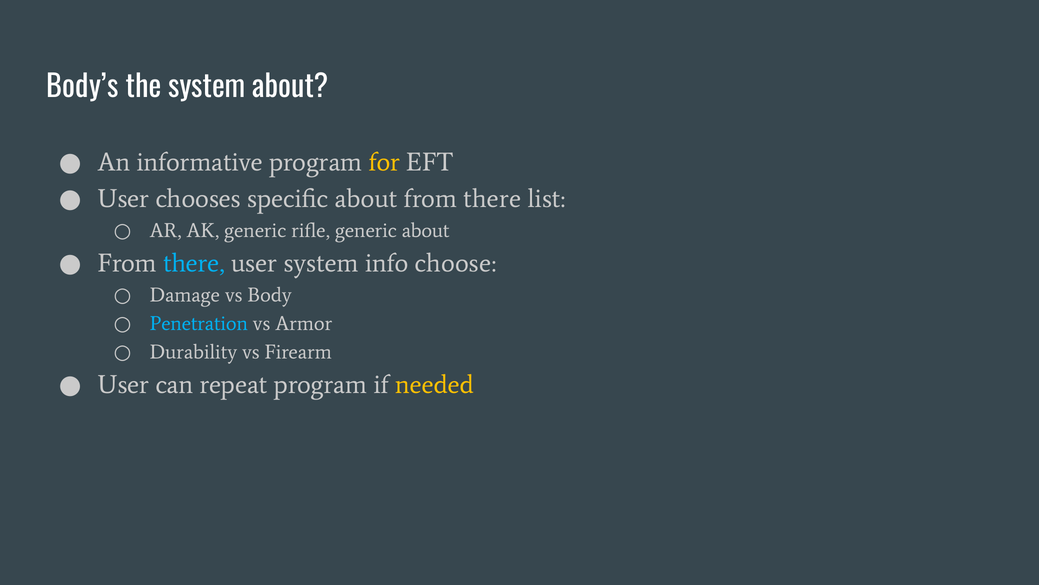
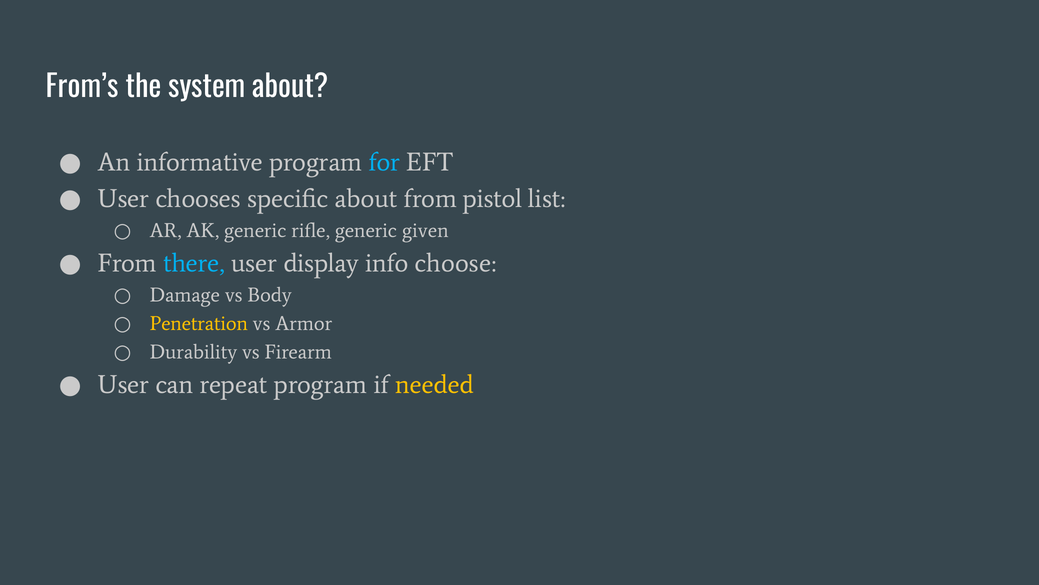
Body’s: Body’s -> From’s (82, 87)
for colour: yellow -> light blue (384, 162)
there: there -> pistol (493, 198)
generic about: about -> given (425, 230)
user system: system -> display (321, 263)
Penetration colour: light blue -> yellow (199, 323)
